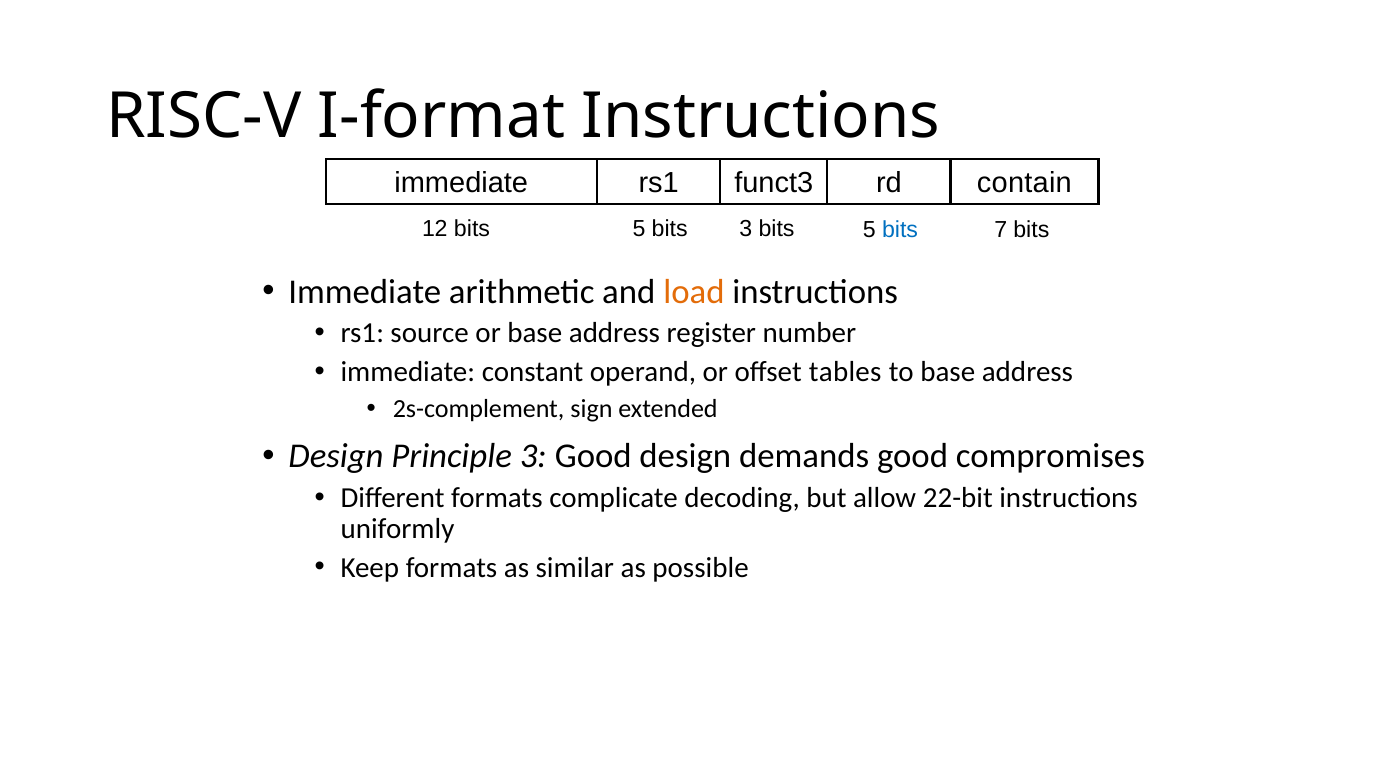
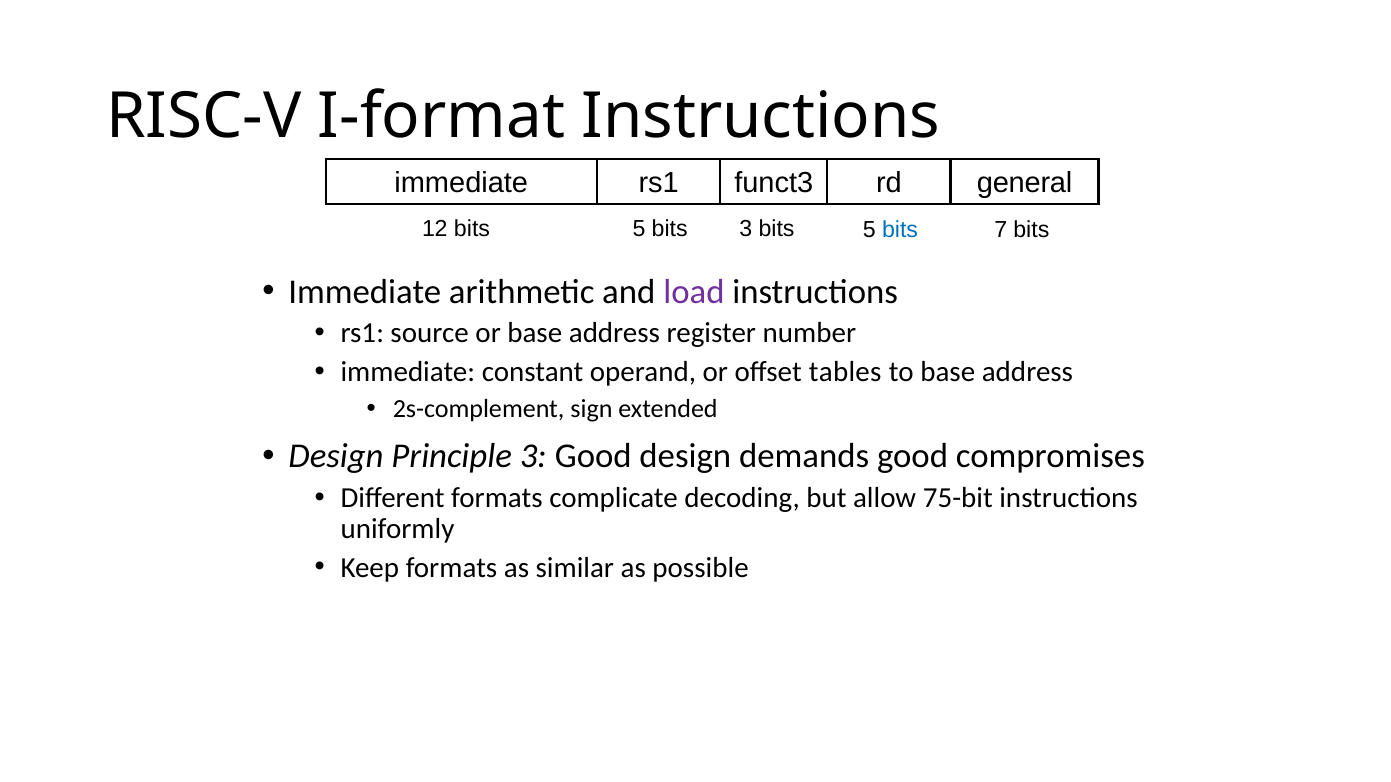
contain: contain -> general (1025, 183)
load colour: orange -> purple (694, 292)
22-bit: 22-bit -> 75-bit (958, 498)
